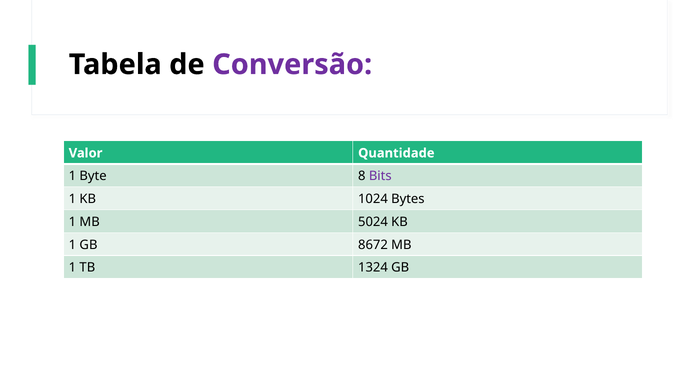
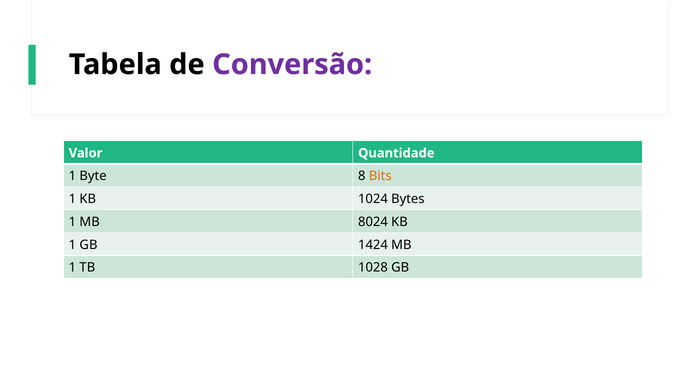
Bits colour: purple -> orange (380, 176)
5024: 5024 -> 8024 (373, 222)
8672: 8672 -> 1424 (373, 245)
1324: 1324 -> 1028 (373, 268)
